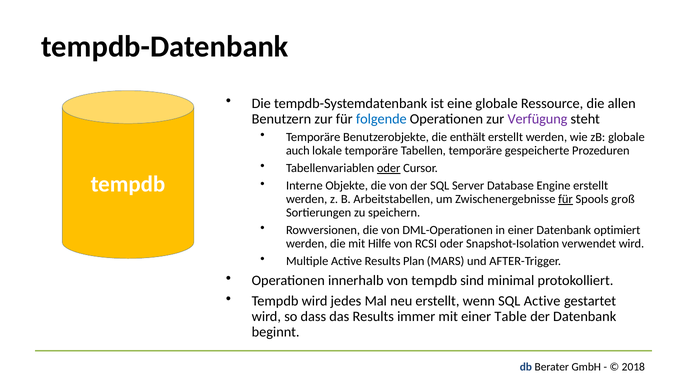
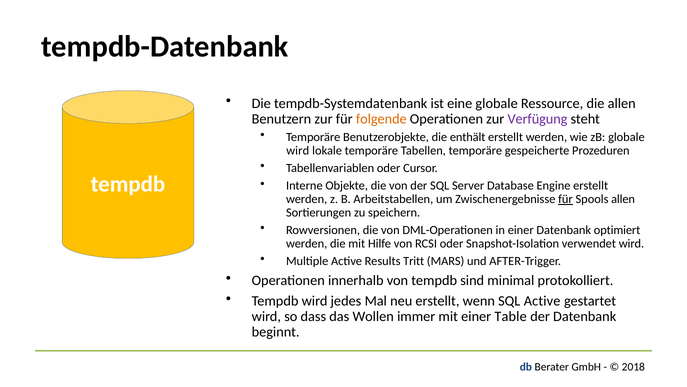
folgende colour: blue -> orange (381, 119)
auch: auch -> wird (298, 150)
oder underline: present -> none (389, 168)
Spools groß: groß -> allen (623, 199)
Plan: Plan -> Tritt (414, 261)
das Results: Results -> Wollen (373, 316)
